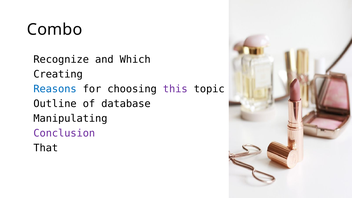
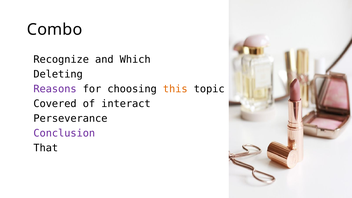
Creating: Creating -> Deleting (58, 74)
Reasons colour: blue -> purple (55, 89)
this colour: purple -> orange (175, 89)
Outline: Outline -> Covered (55, 104)
database: database -> interact (126, 104)
Manipulating: Manipulating -> Perseverance (70, 119)
